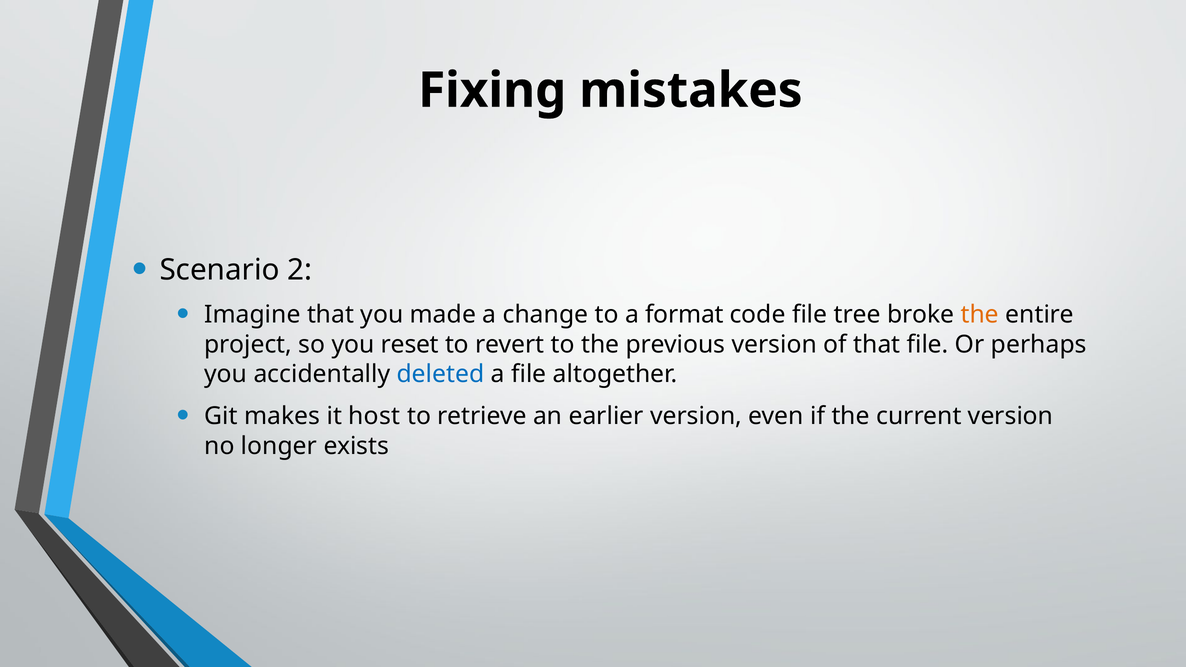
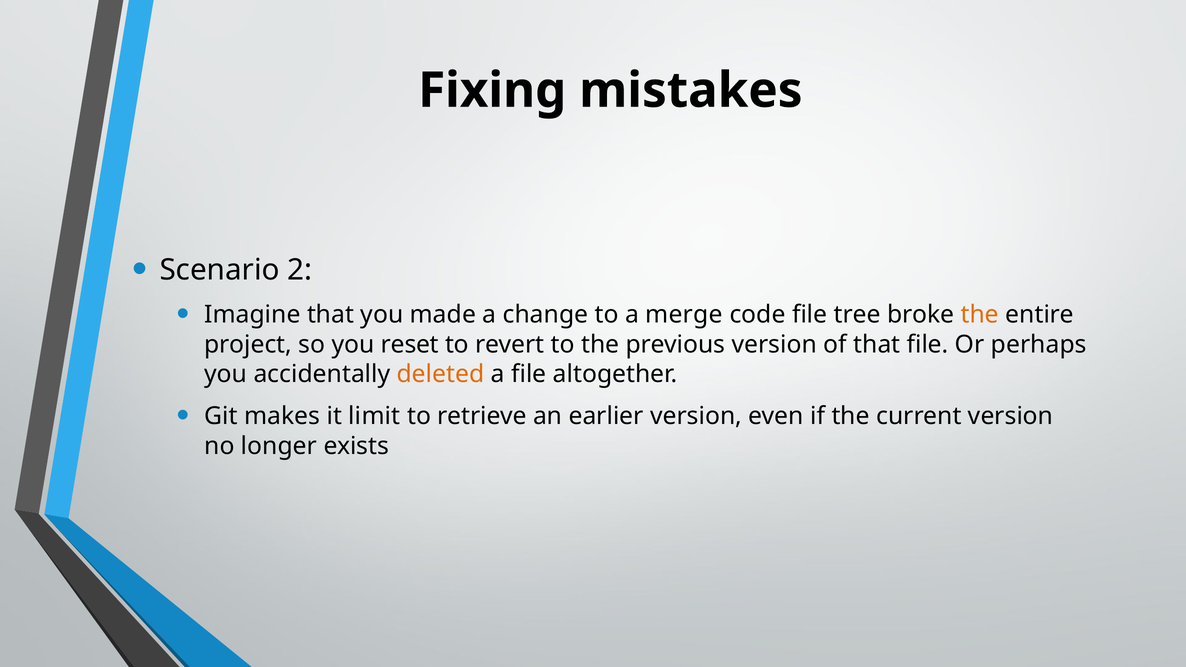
format: format -> merge (684, 315)
deleted colour: blue -> orange (441, 374)
host: host -> limit (374, 416)
